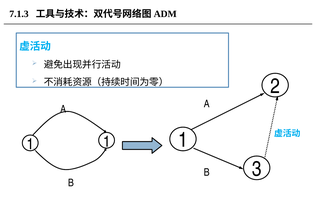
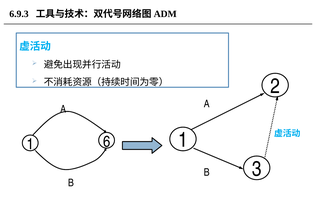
7.1.3: 7.1.3 -> 6.9.3 (19, 14)
1 1: 1 -> 6 (107, 142)
